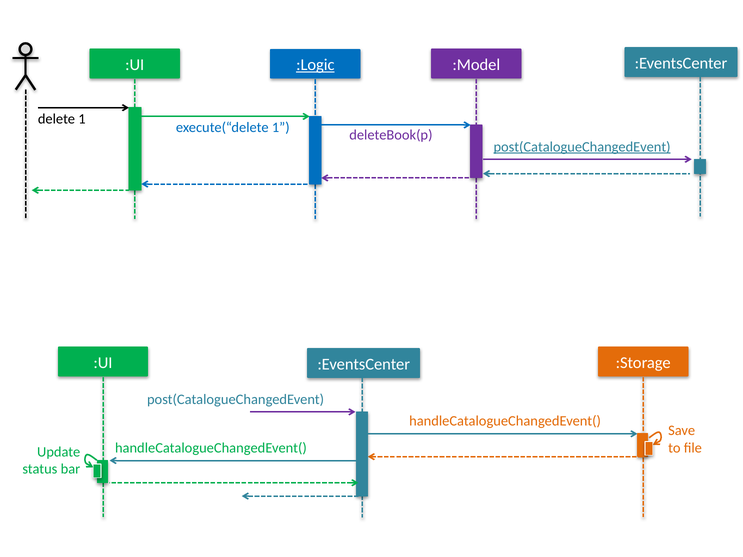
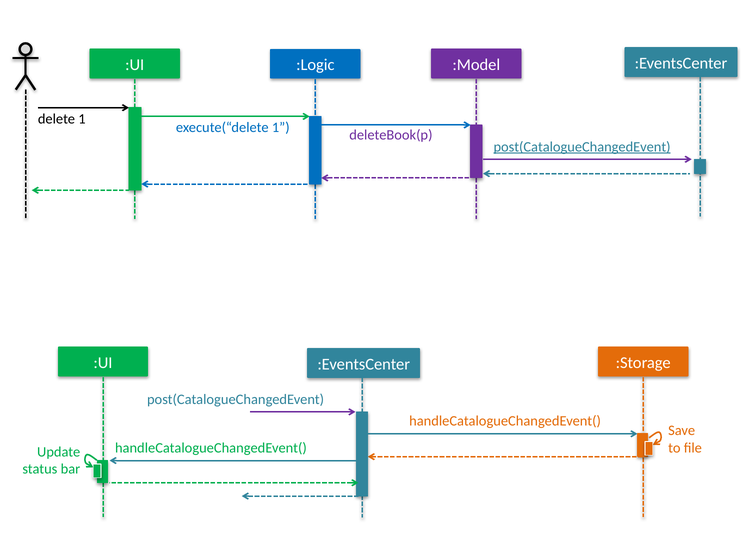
:Logic underline: present -> none (315, 65)
